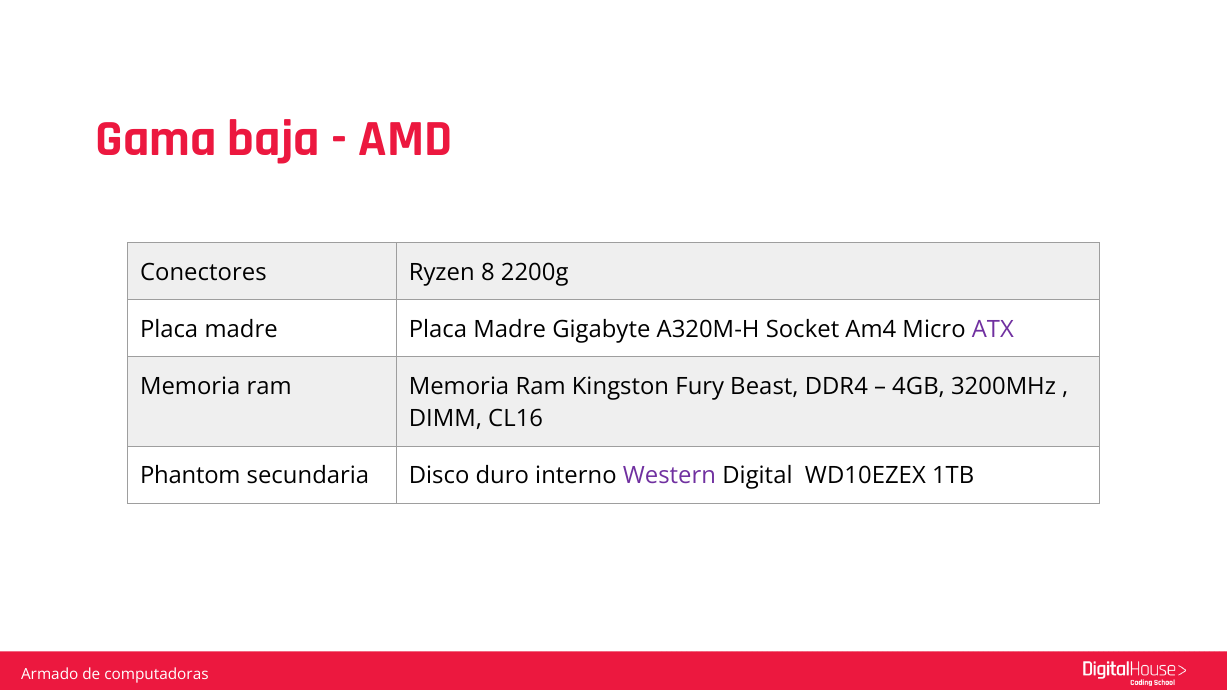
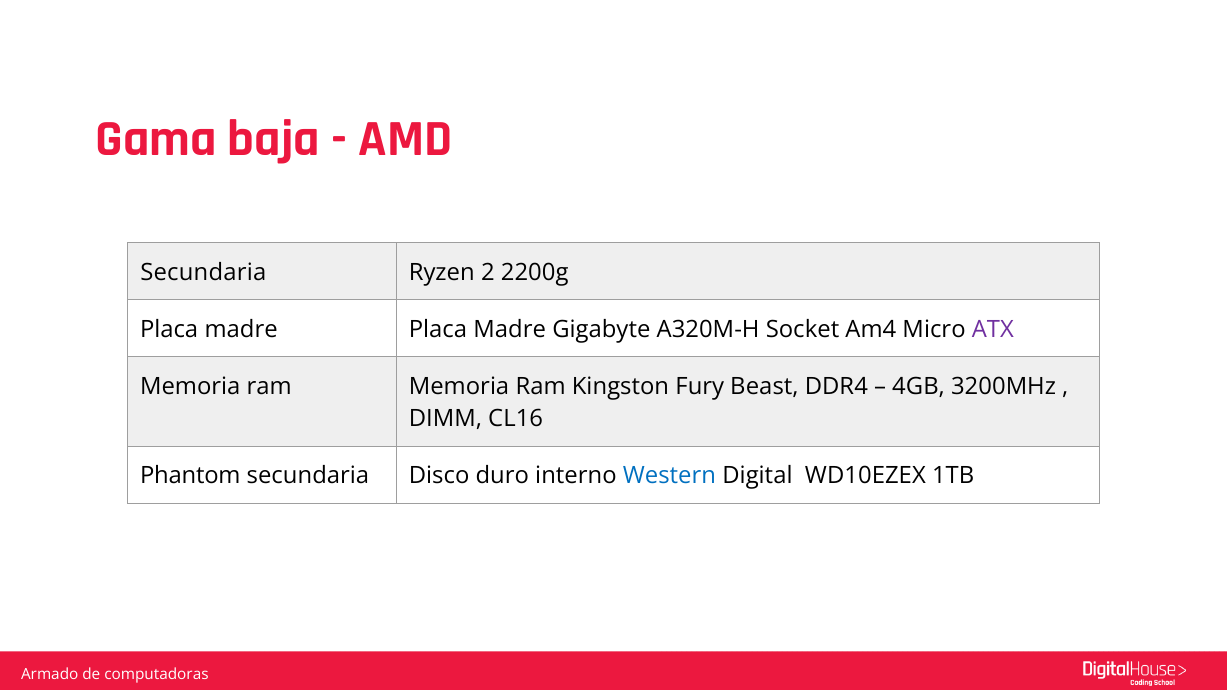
Conectores: Conectores -> Secundaria (203, 273)
8: 8 -> 2 (488, 273)
Western colour: purple -> blue (669, 476)
